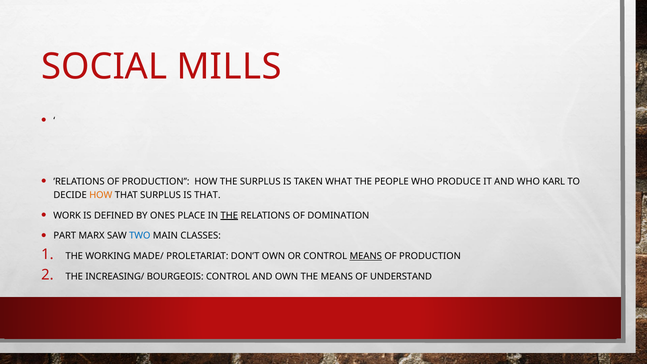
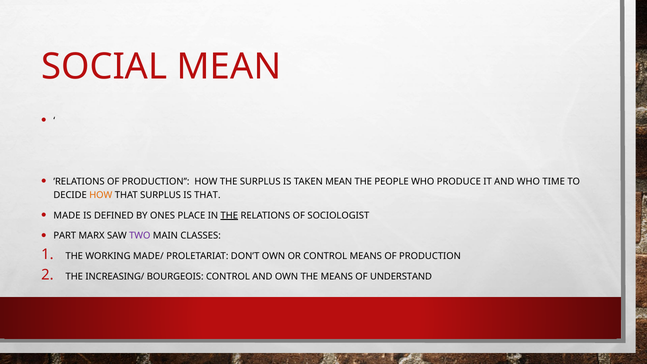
SOCIAL MILLS: MILLS -> MEAN (229, 67)
TAKEN WHAT: WHAT -> MEAN (339, 181)
KARL: KARL -> TIME (554, 181)
WORK: WORK -> MADE (67, 215)
DOMINATION: DOMINATION -> SOCIOLOGIST (338, 215)
TWO colour: blue -> purple (140, 236)
MEANS underline: present -> none (366, 256)
